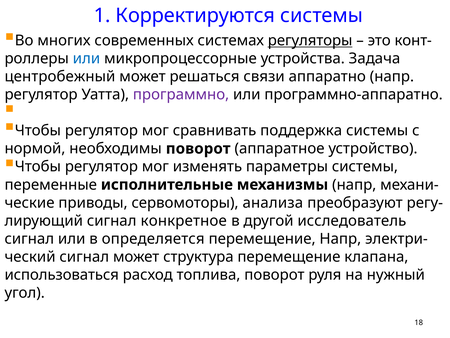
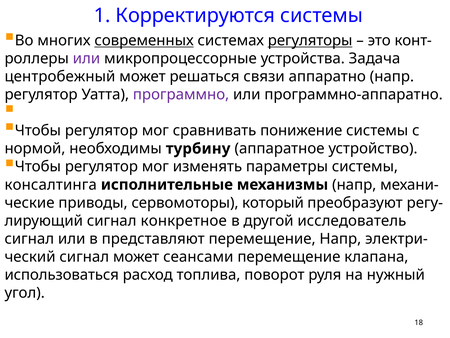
современных underline: none -> present (144, 40)
или colour: blue -> purple (86, 58)
поддержка: поддержка -> понижение (301, 130)
необходимы поворот: поворот -> турбину (198, 148)
переменные: переменные -> консалтинга (51, 184)
анализа: анализа -> который (273, 202)
определяется: определяется -> представляют (153, 238)
структура: структура -> сеансами (198, 256)
